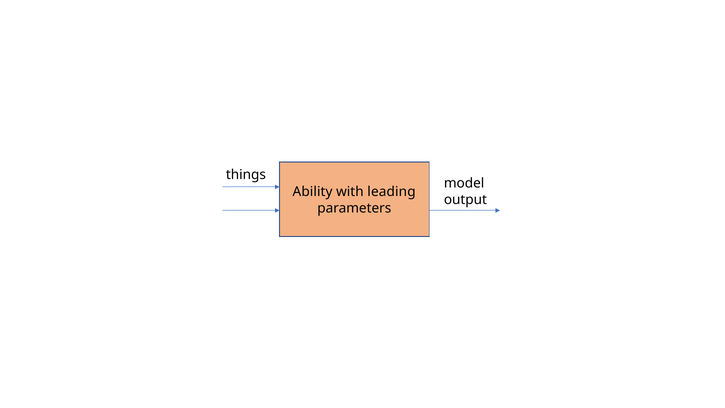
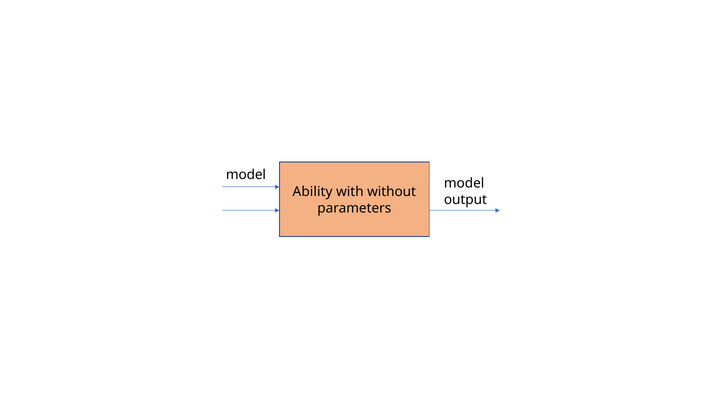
things: things -> model (246, 175)
leading: leading -> without (392, 192)
